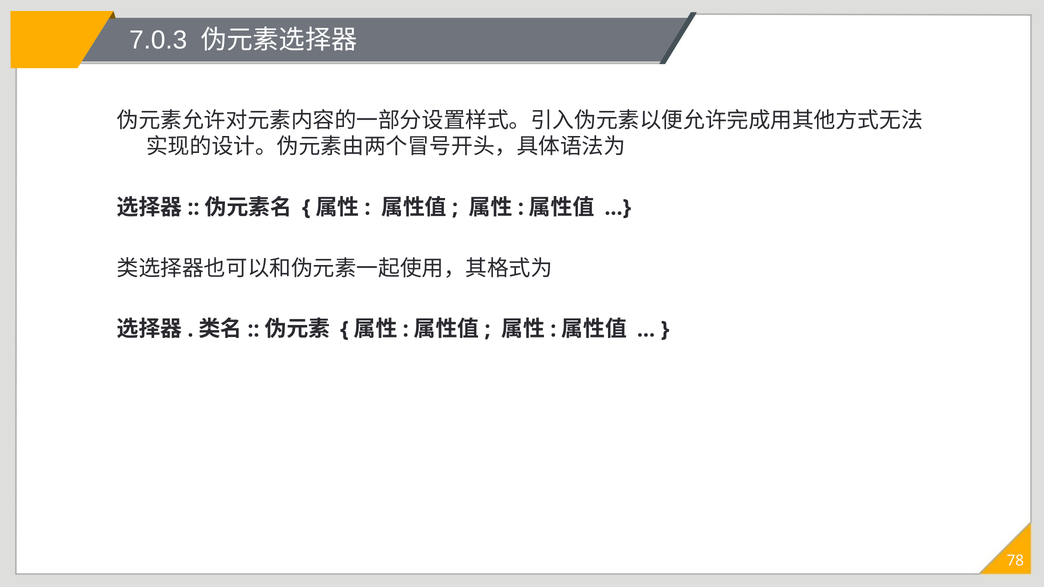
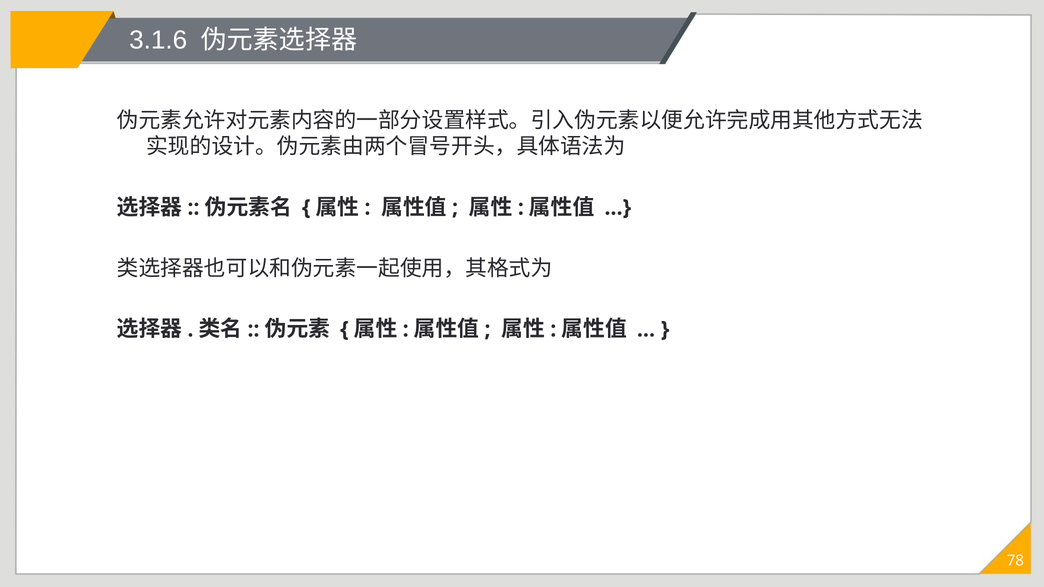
7.0.3: 7.0.3 -> 3.1.6 (158, 40)
